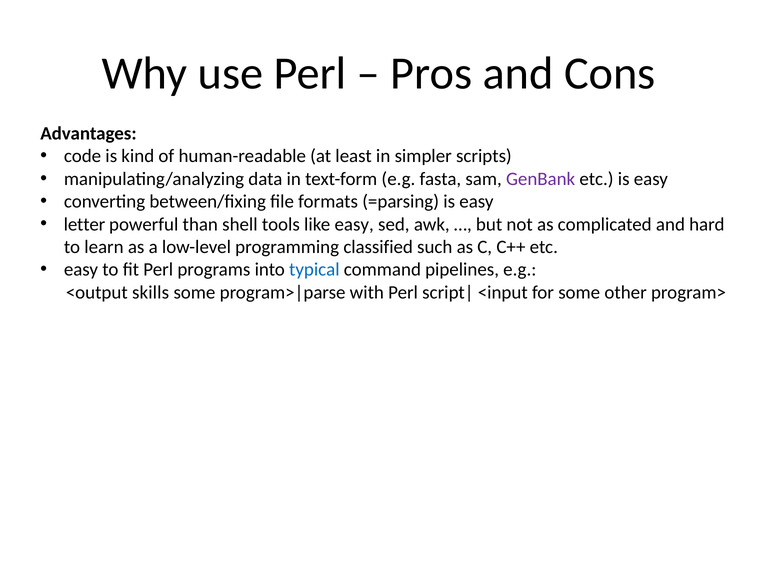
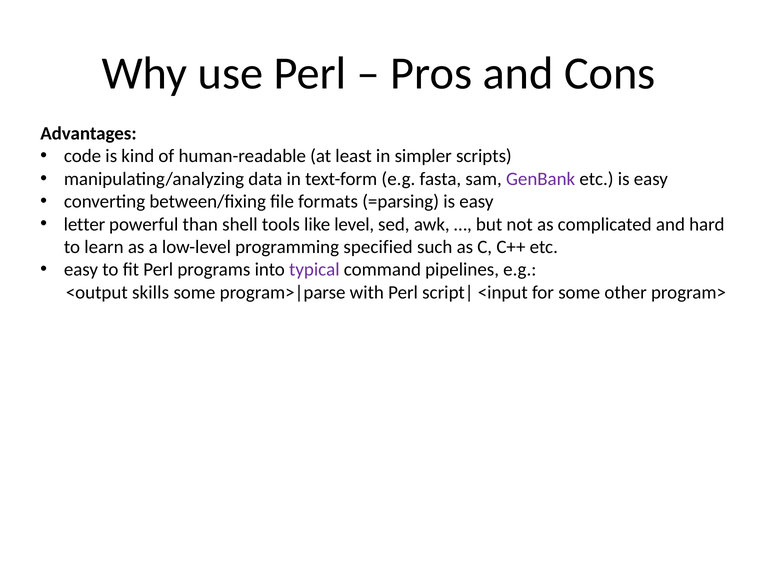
like easy: easy -> level (354, 224)
classified: classified -> specified (378, 247)
typical colour: blue -> purple (314, 270)
